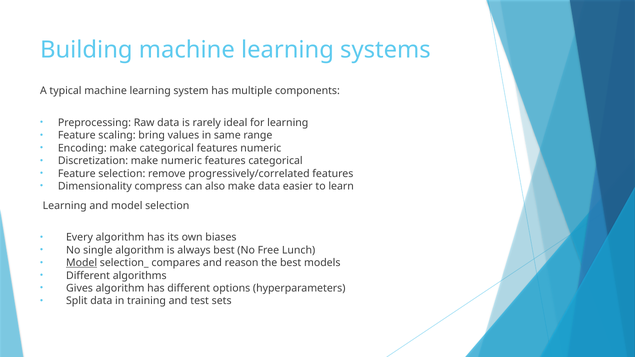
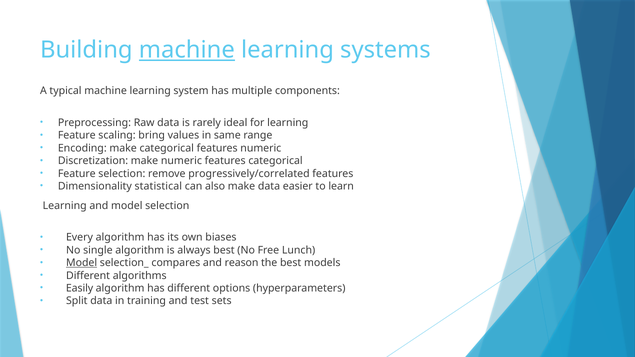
machine underline: none -> present (187, 50)
compress: compress -> statistical (158, 186)
Gives: Gives -> Easily (80, 288)
